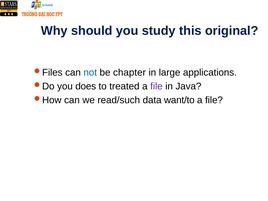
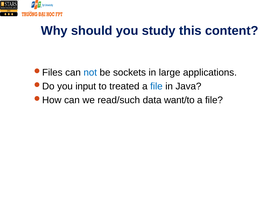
original: original -> content (232, 31)
chapter: chapter -> sockets (130, 73)
does: does -> input (86, 86)
file colour: purple -> blue (156, 86)
